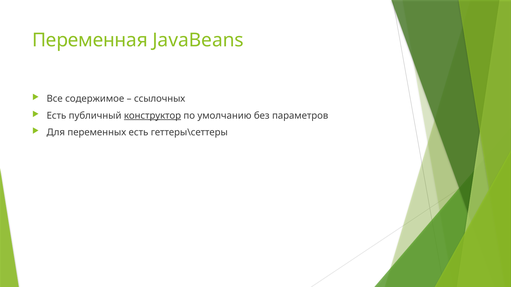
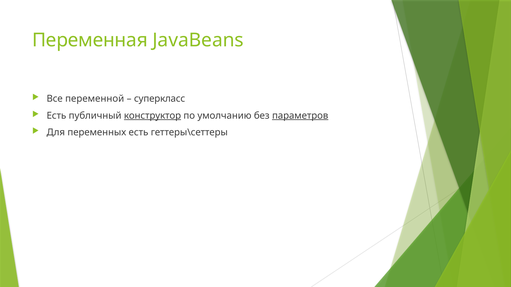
содержимое: содержимое -> переменной (95, 99)
ссылочных: ссылочных -> суперкласс (160, 99)
параметров underline: none -> present (300, 116)
